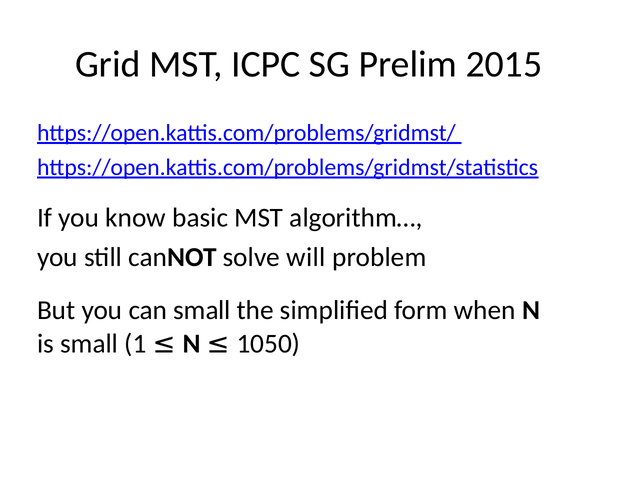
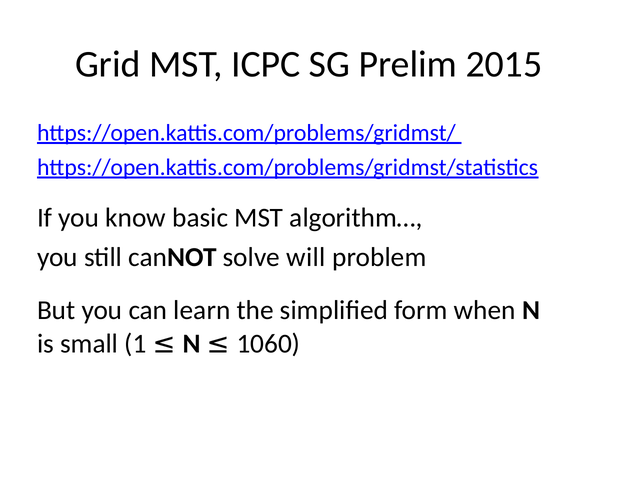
can small: small -> learn (202, 311)
1050: 1050 -> 1060 (268, 344)
